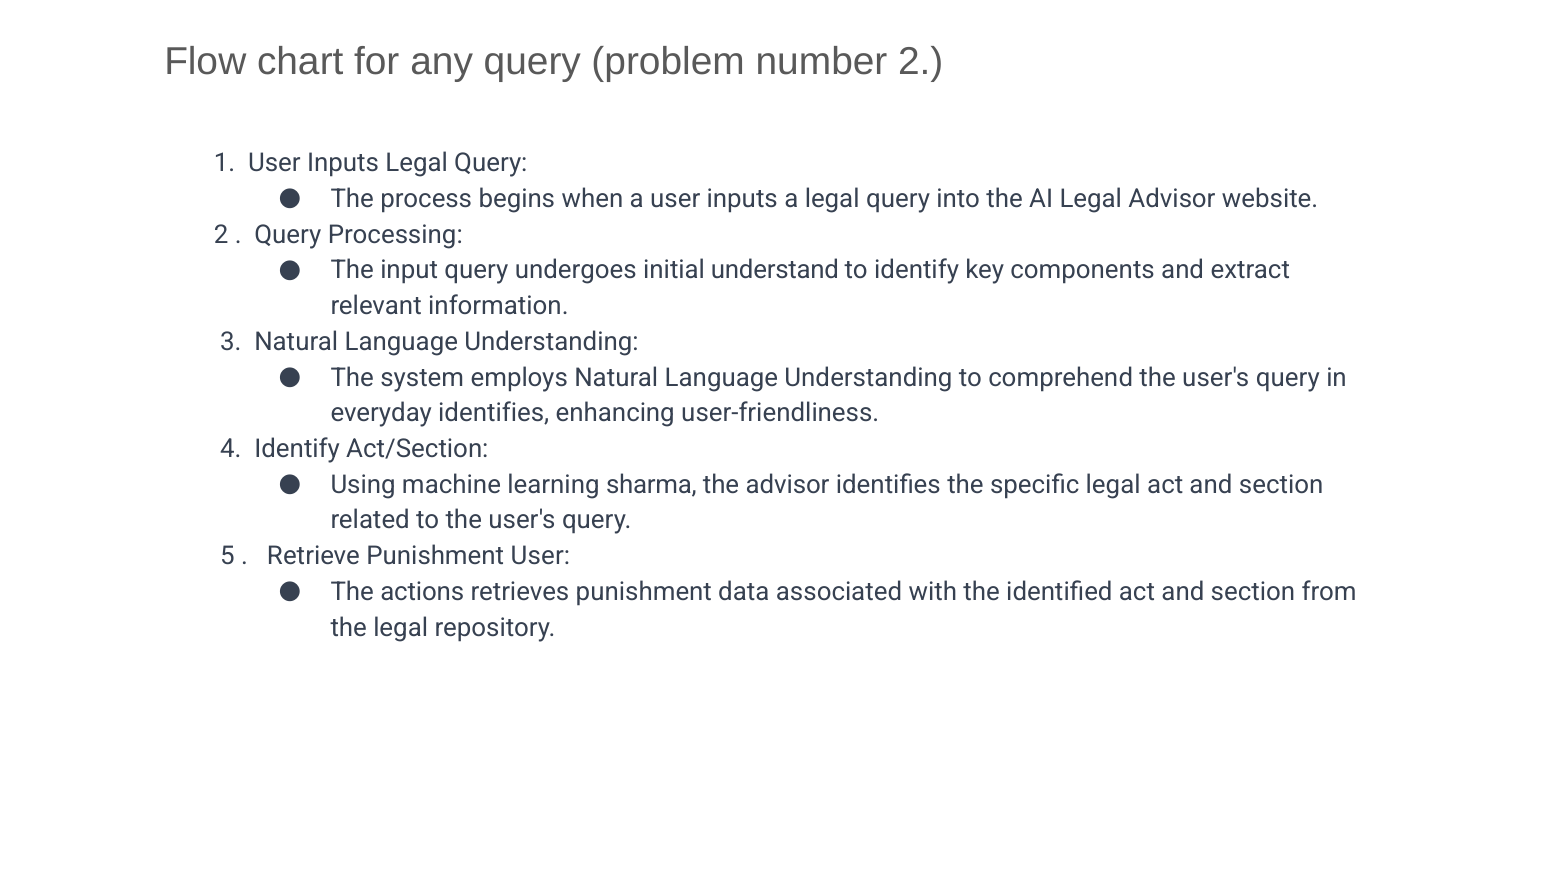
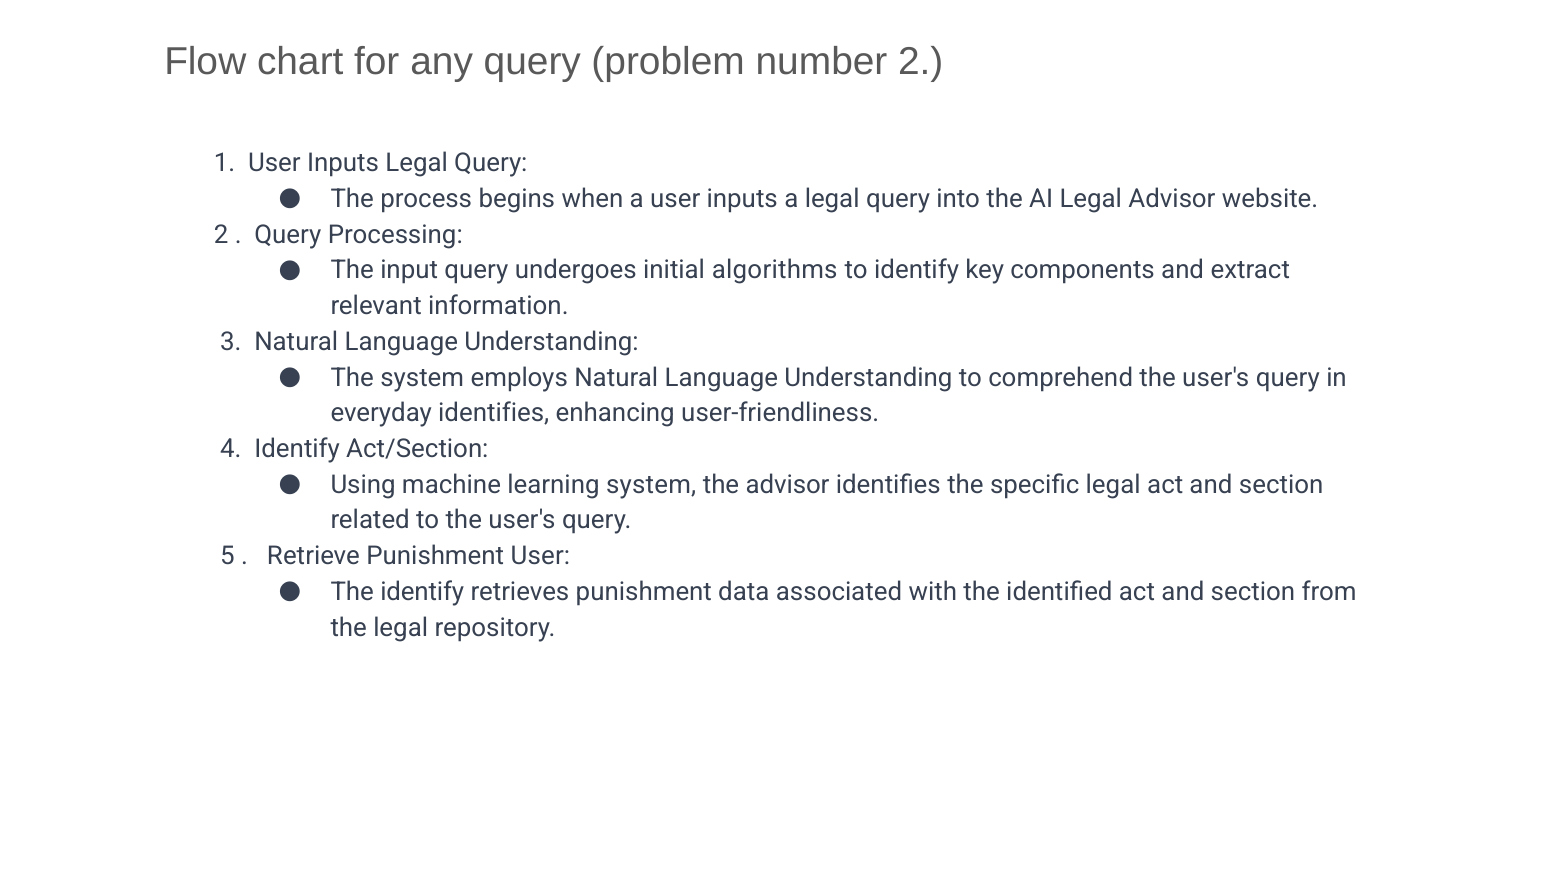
understand: understand -> algorithms (775, 271)
learning sharma: sharma -> system (651, 485)
The actions: actions -> identify (422, 592)
